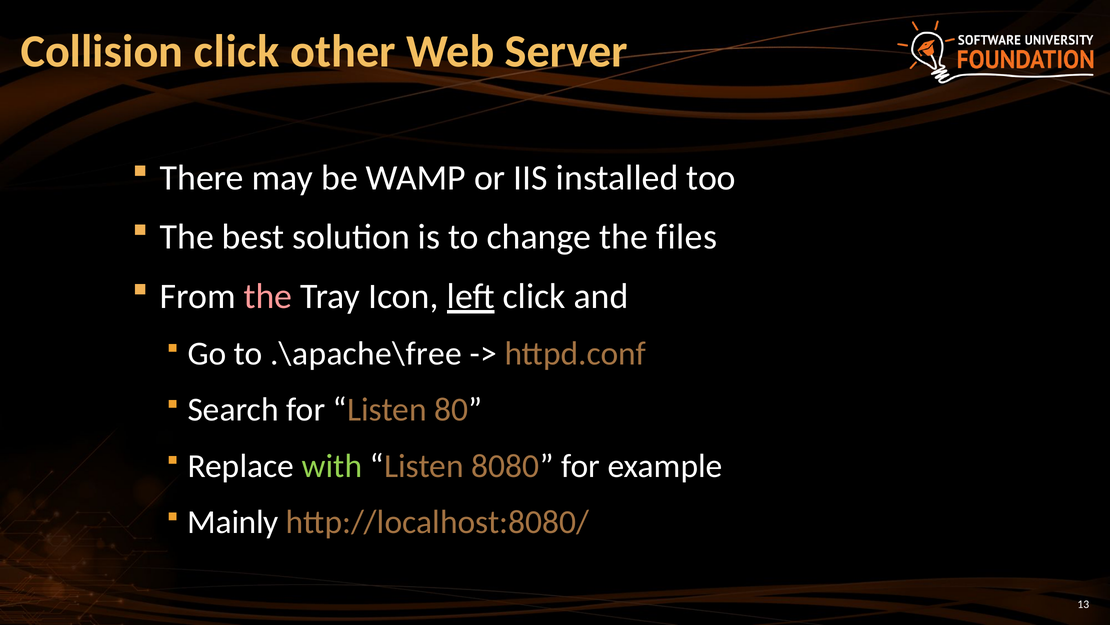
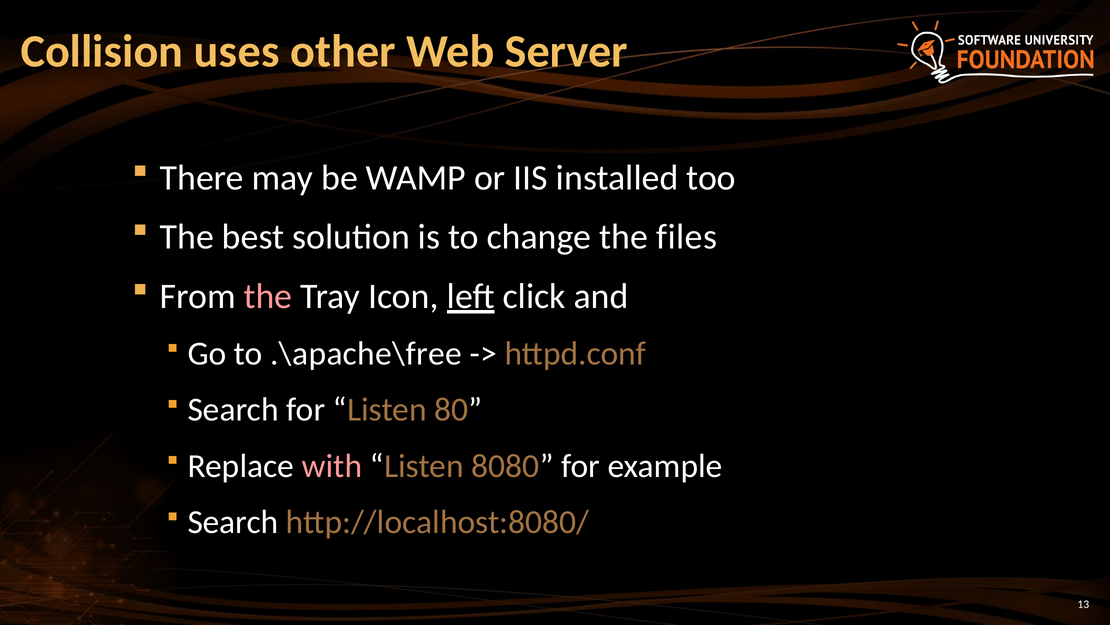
Collision click: click -> uses (237, 52)
with colour: light green -> pink (332, 466)
Mainly: Mainly -> Search (233, 522)
